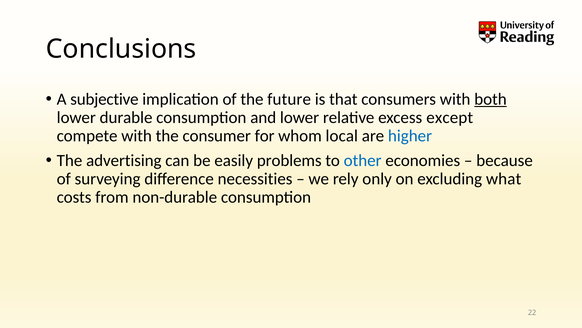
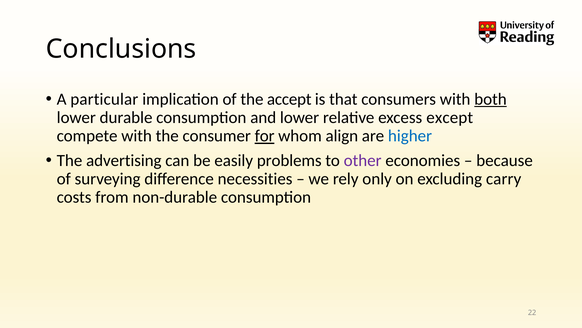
subjective: subjective -> particular (104, 99)
future: future -> accept (289, 99)
for underline: none -> present (265, 136)
local: local -> align (342, 136)
other colour: blue -> purple (363, 160)
what: what -> carry (504, 179)
